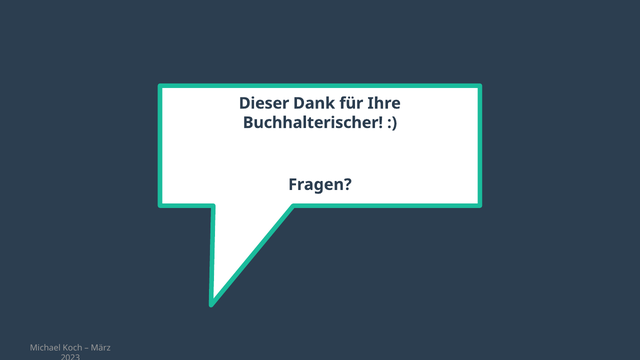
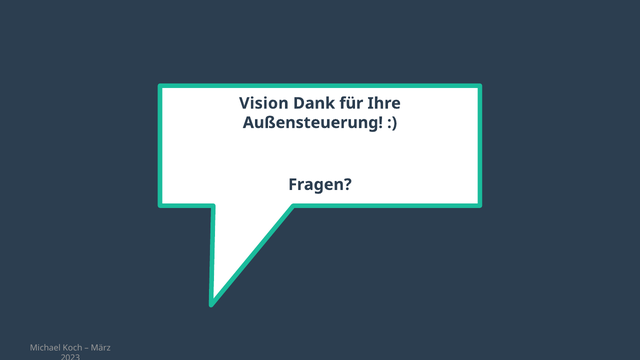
Dieser: Dieser -> Vision (264, 103)
Buchhalterischer: Buchhalterischer -> Außensteuerung (313, 123)
